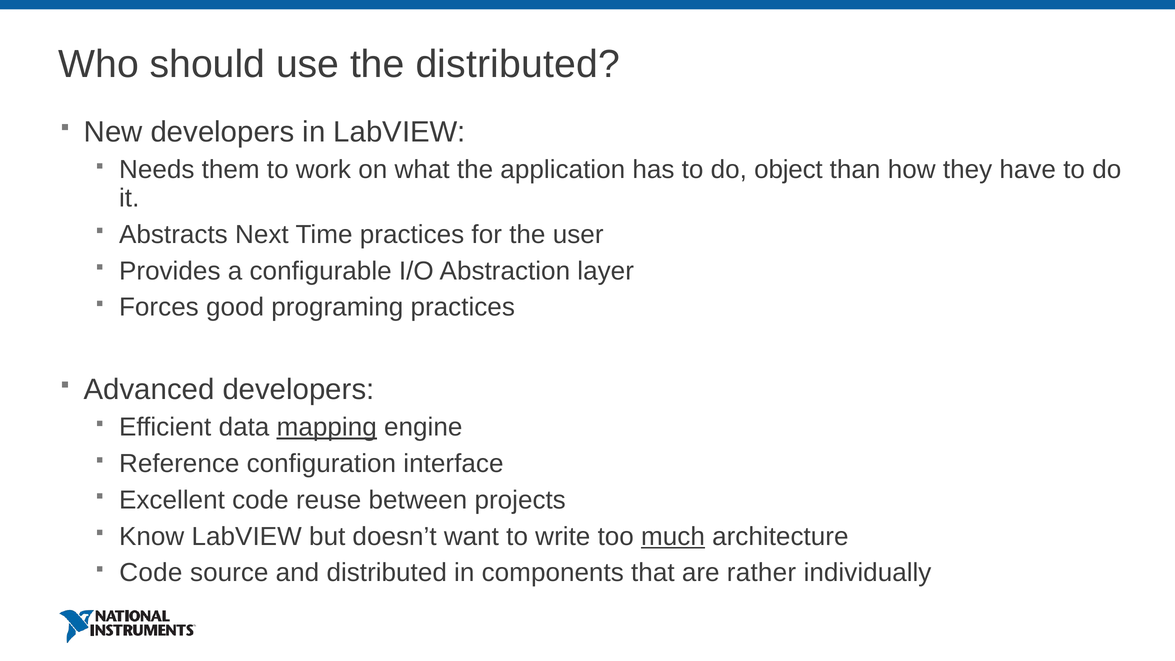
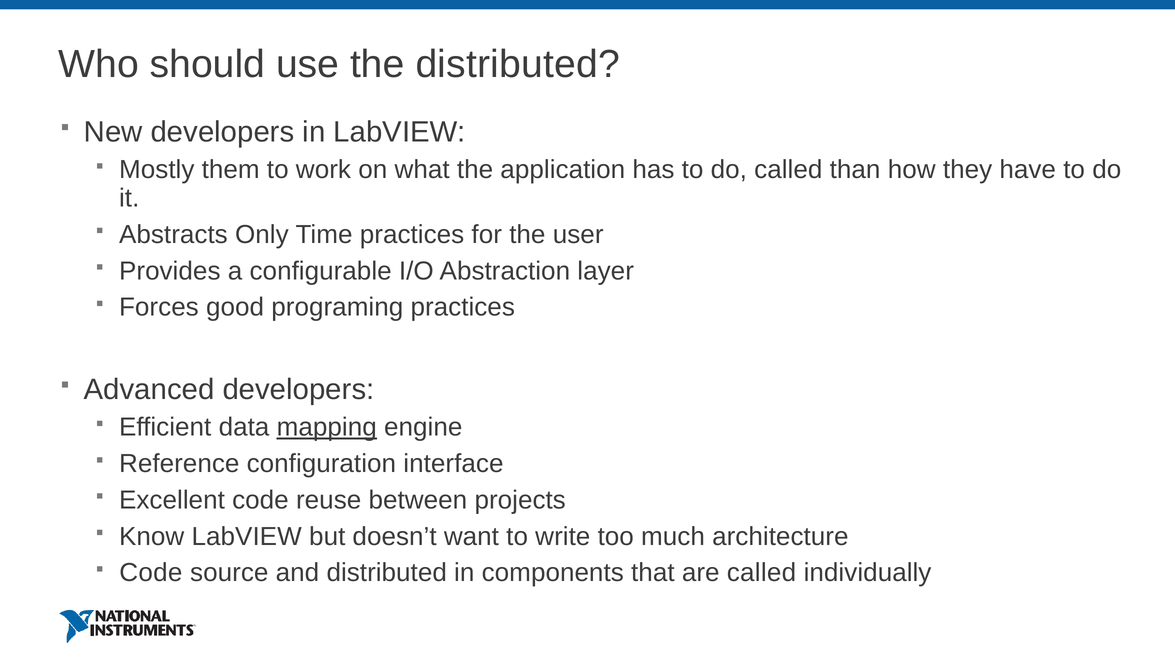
Needs: Needs -> Mostly (157, 170)
do object: object -> called (788, 170)
Next: Next -> Only (262, 235)
much underline: present -> none (673, 536)
are rather: rather -> called (761, 573)
